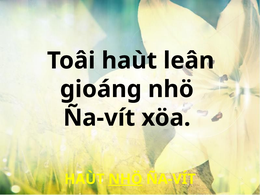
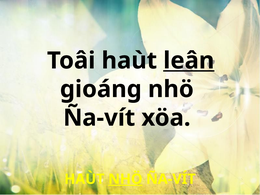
leân underline: none -> present (189, 61)
